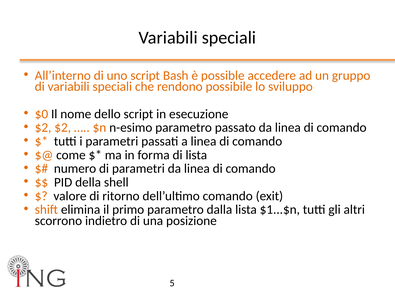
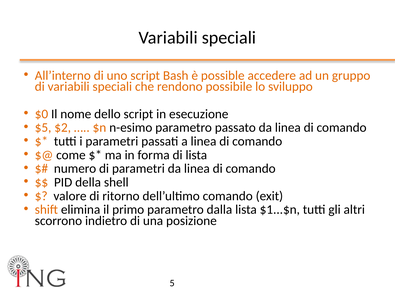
$2: $2 -> $5 (43, 128)
